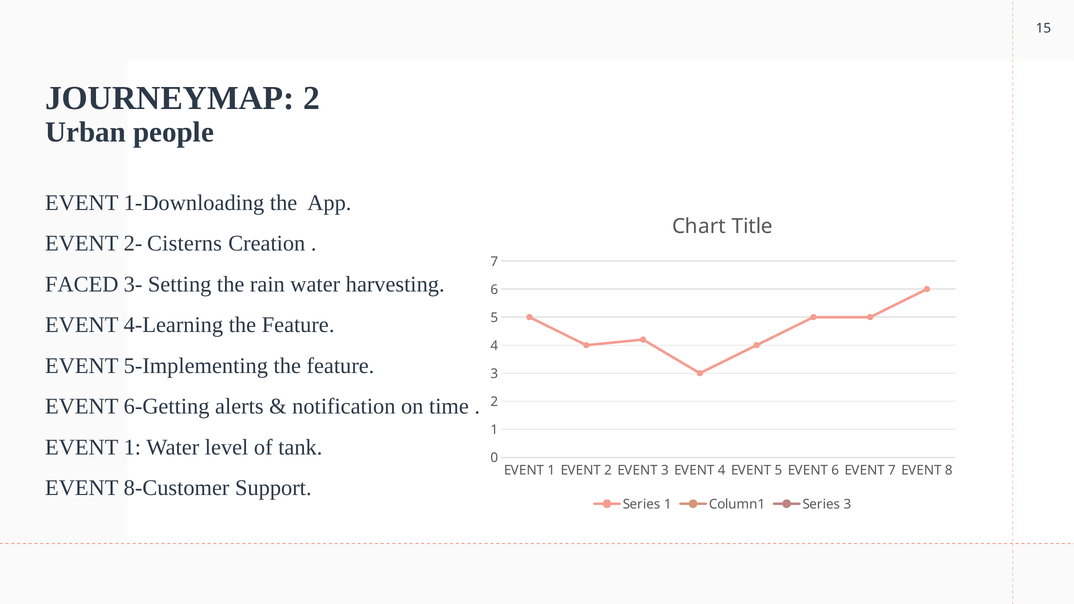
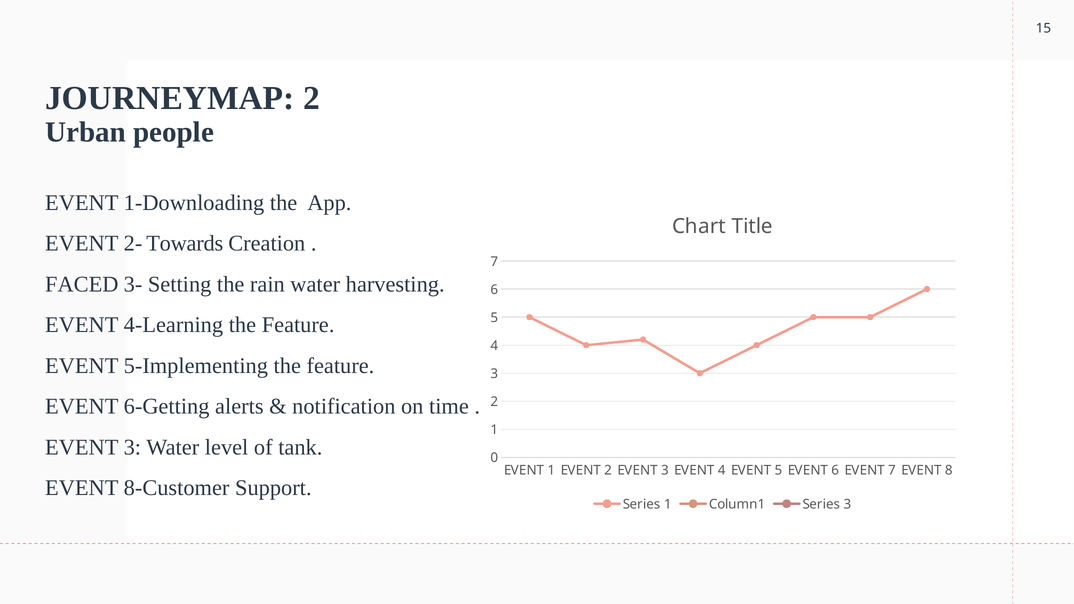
Cisterns: Cisterns -> Towards (185, 244)
1: 1 -> 3 (132, 447)
